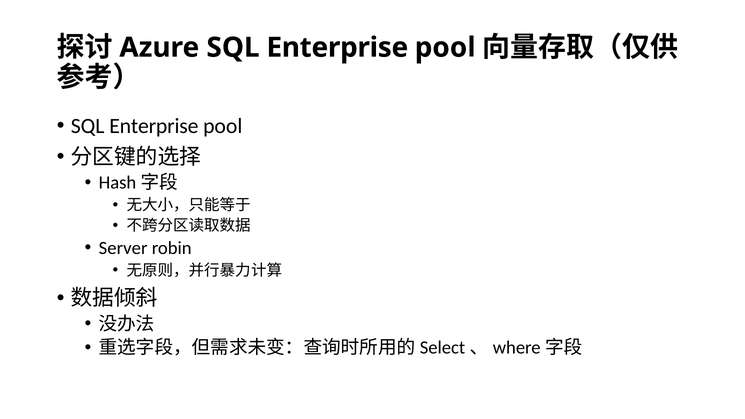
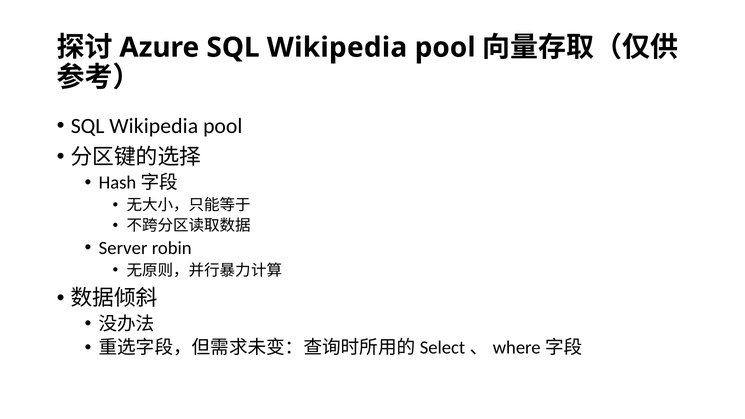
Enterprise: Enterprise -> Wikipedia (337, 48)
Enterprise: Enterprise -> Wikipedia (154, 126)
